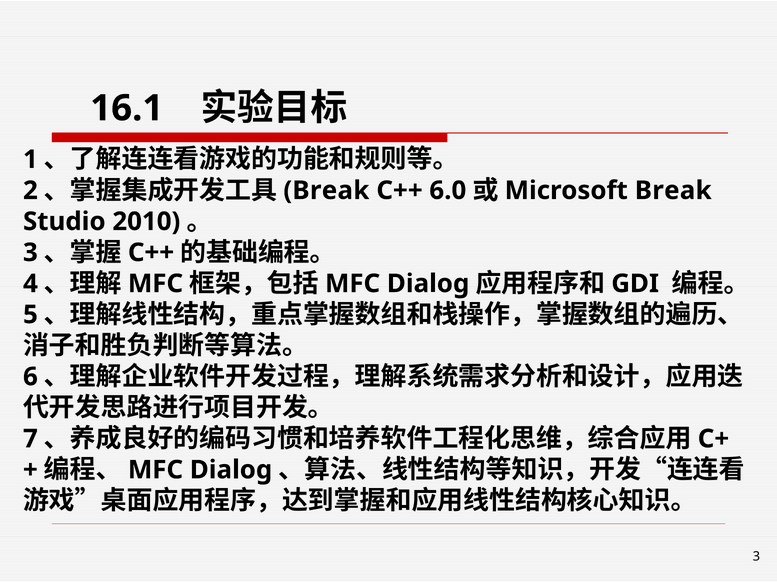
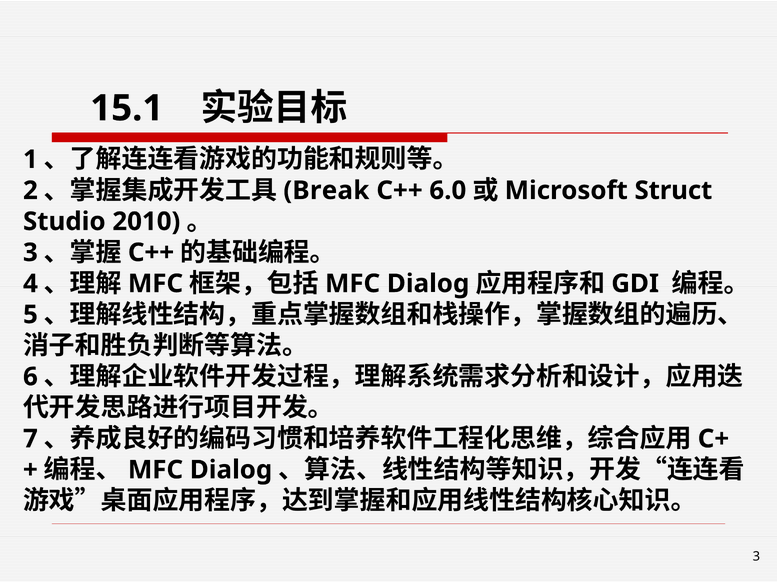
16.1: 16.1 -> 15.1 (127, 108)
Break: Break -> Struct (673, 191)
